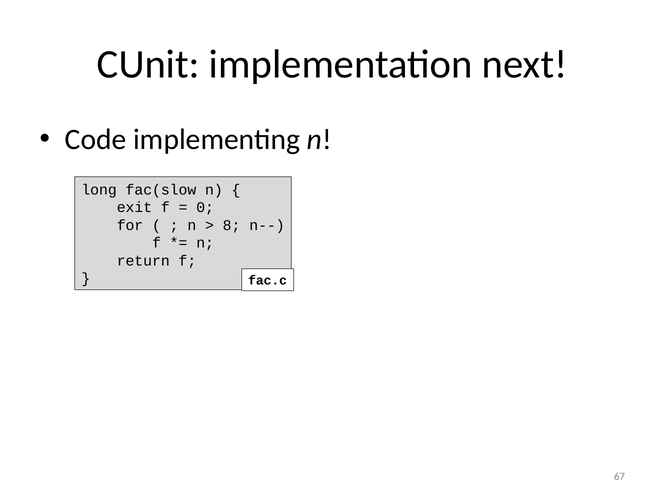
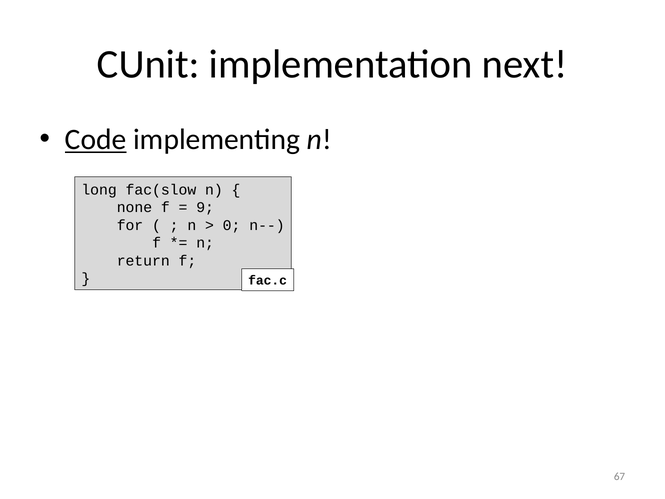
Code underline: none -> present (96, 140)
exit: exit -> none (134, 207)
0: 0 -> 9 (205, 207)
8: 8 -> 0 (232, 225)
